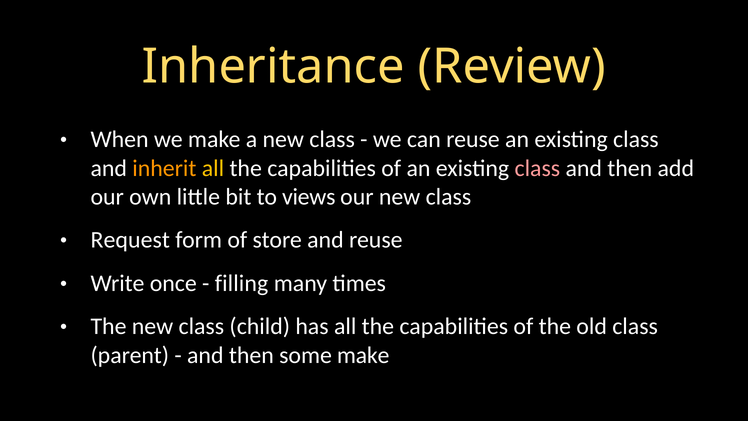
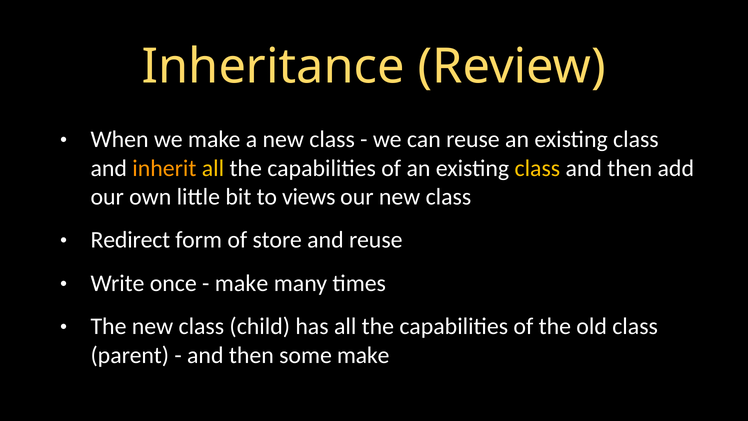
class colour: pink -> yellow (537, 168)
Request: Request -> Redirect (130, 240)
filling: filling -> make (242, 283)
